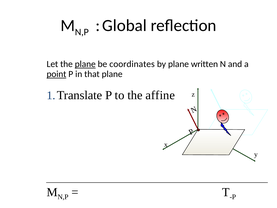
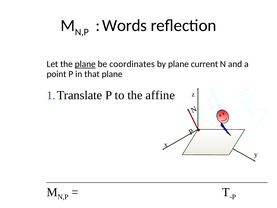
Global: Global -> Words (125, 25)
written: written -> current (204, 64)
point underline: present -> none (56, 74)
